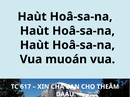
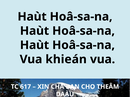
muoán: muoán -> khieán (66, 60)
